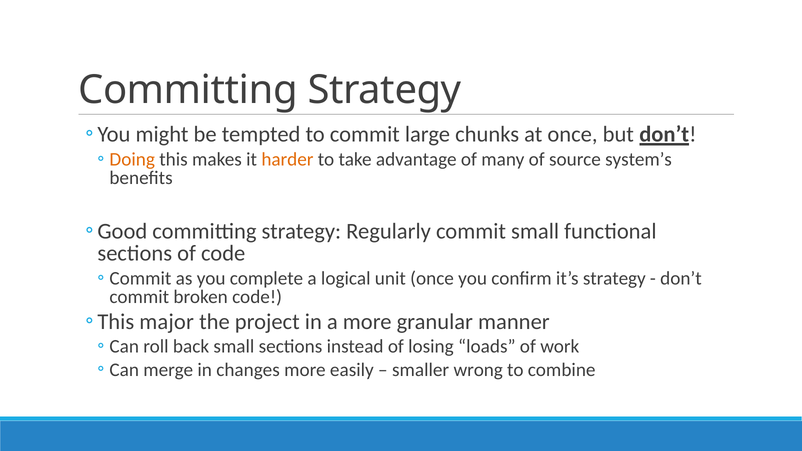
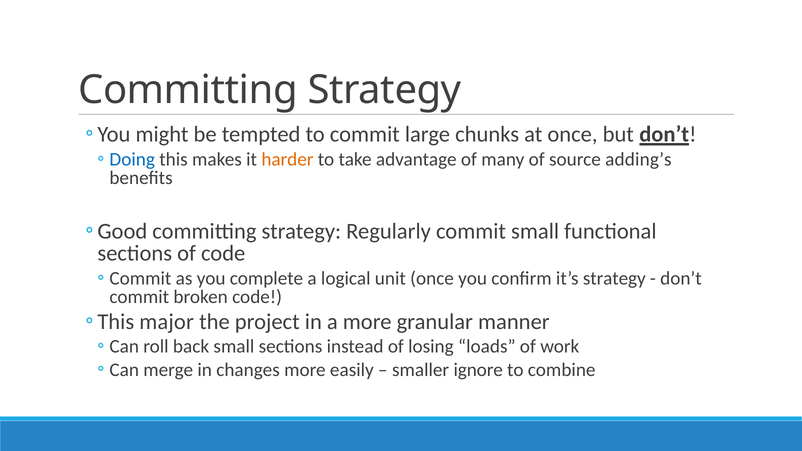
Doing colour: orange -> blue (132, 159)
system’s: system’s -> adding’s (638, 159)
wrong: wrong -> ignore (478, 370)
